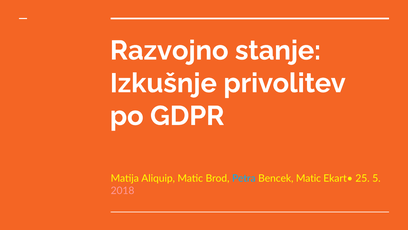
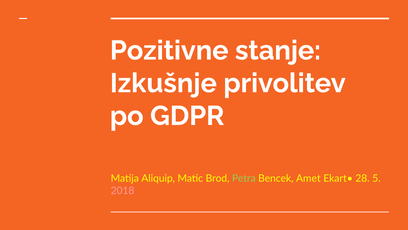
Razvojno: Razvojno -> Pozitivne (169, 50)
Petra colour: light blue -> light green (244, 178)
Bencek Matic: Matic -> Amet (308, 178)
25: 25 -> 28 (363, 178)
